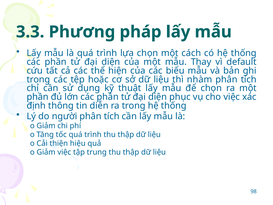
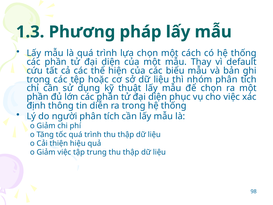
3.3: 3.3 -> 1.3 (30, 32)
nhàm: nhàm -> nhóm (200, 79)
